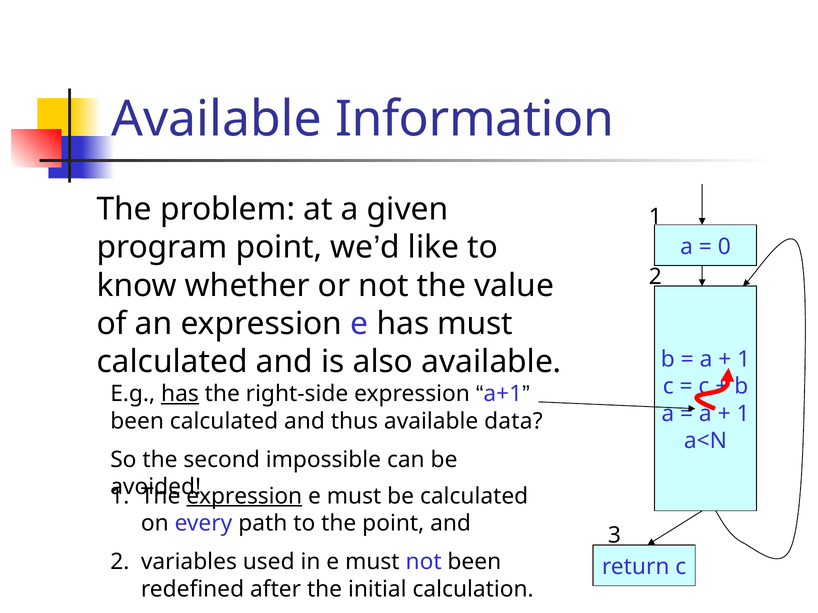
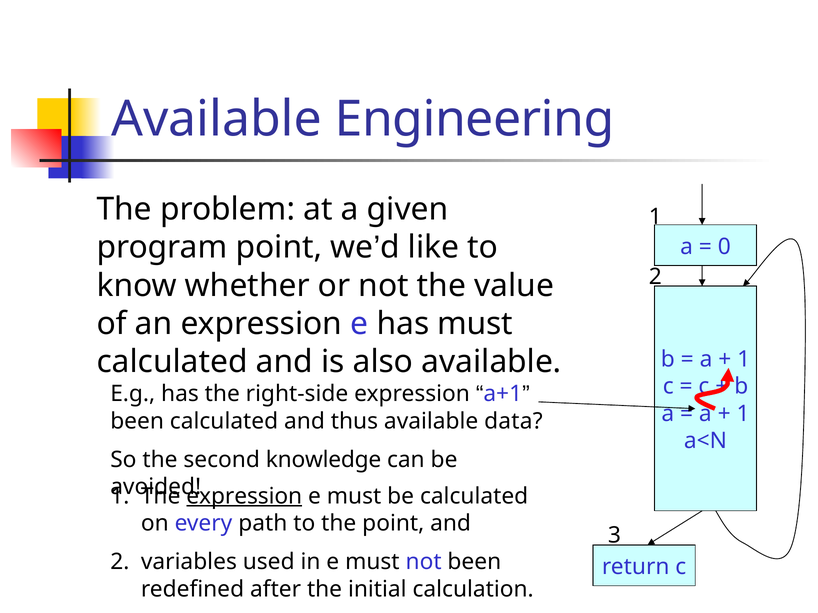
Information: Information -> Engineering (475, 119)
has underline: present -> none (180, 394)
impossible: impossible -> knowledge (324, 460)
